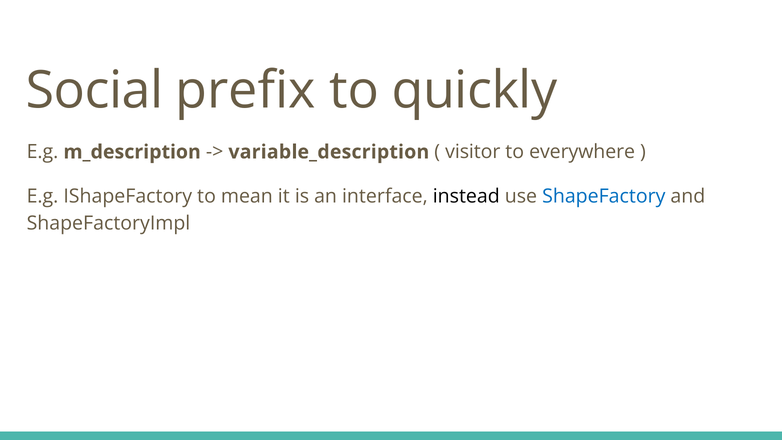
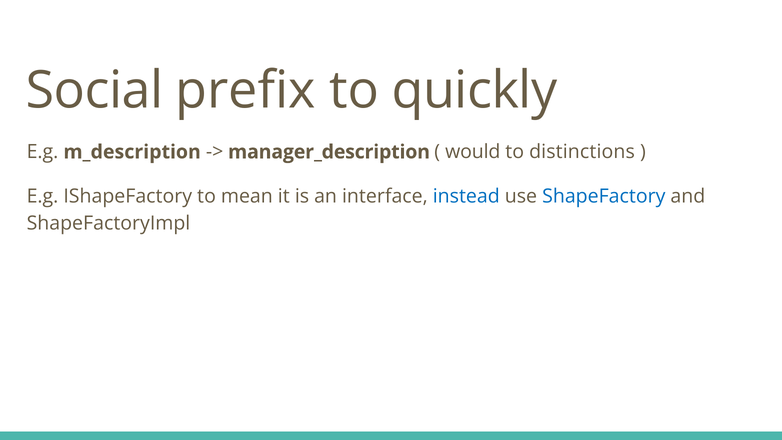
variable_description: variable_description -> manager_description (329, 152)
visitor: visitor -> would (473, 152)
everywhere: everywhere -> distinctions (582, 152)
instead colour: black -> blue (466, 196)
